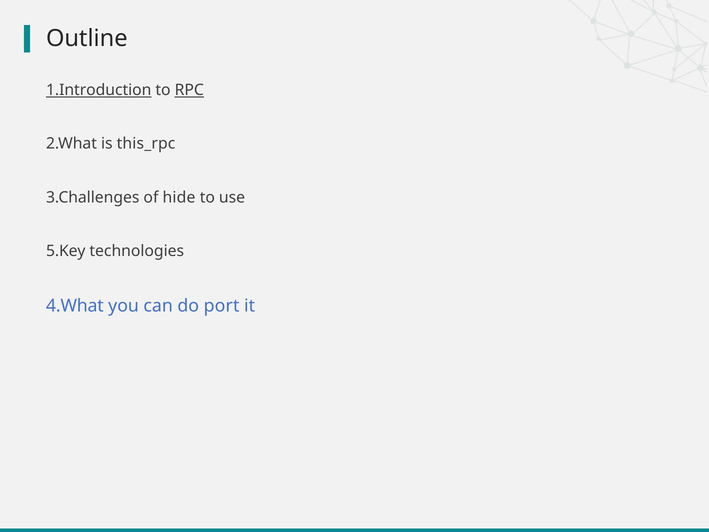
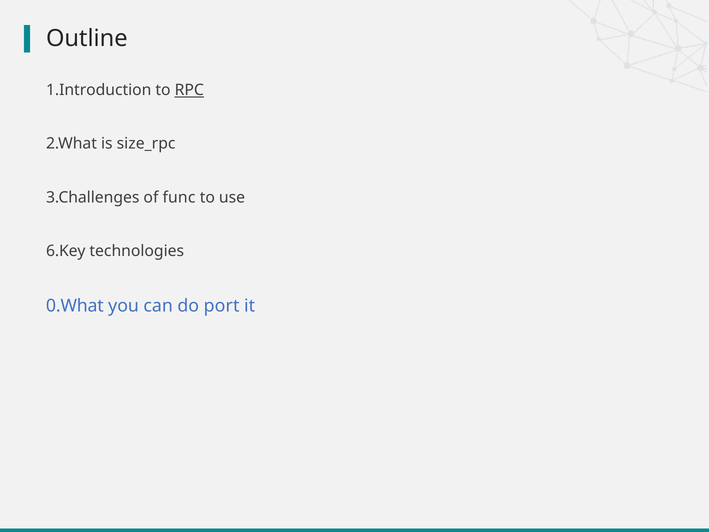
1.Introduction underline: present -> none (99, 90)
this_rpc: this_rpc -> size_rpc (146, 144)
hide: hide -> func (179, 197)
5.Key: 5.Key -> 6.Key (66, 251)
4.What: 4.What -> 0.What (75, 306)
